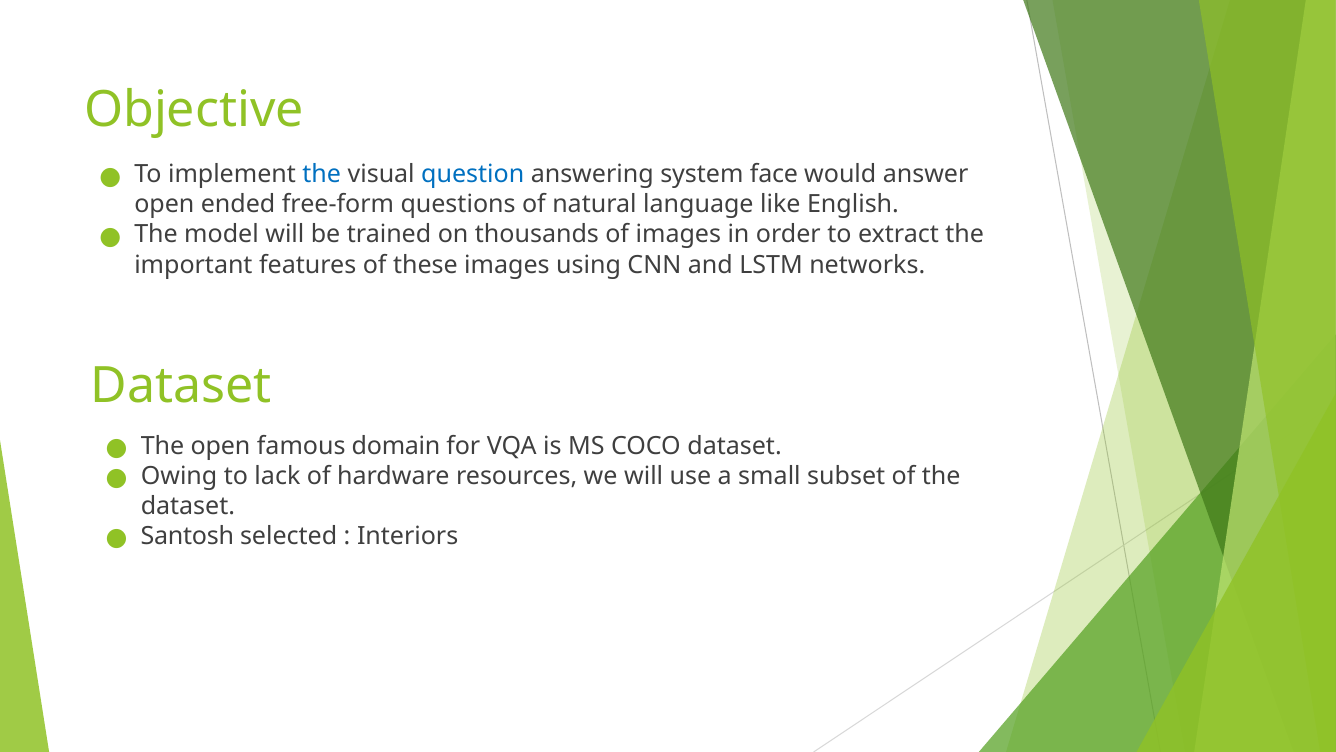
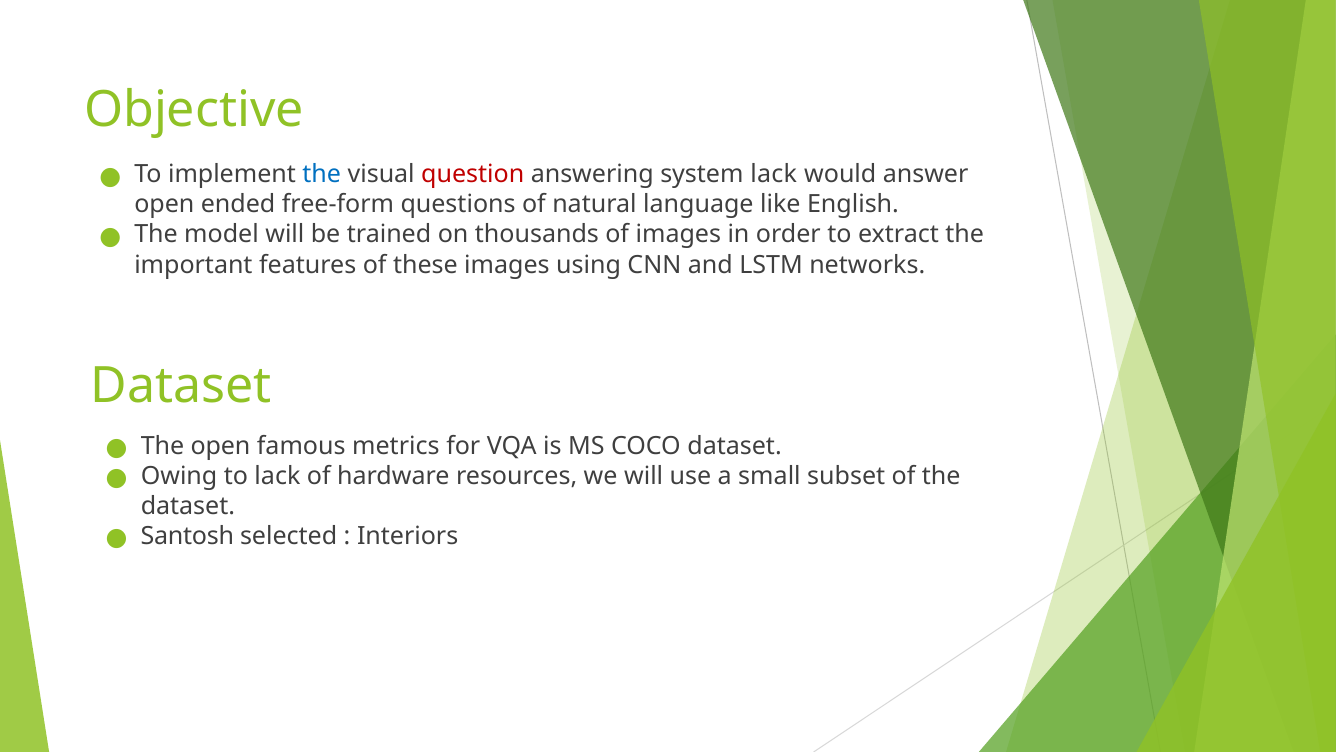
question colour: blue -> red (473, 174)
system face: face -> lack (774, 174)
domain: domain -> metrics (396, 445)
